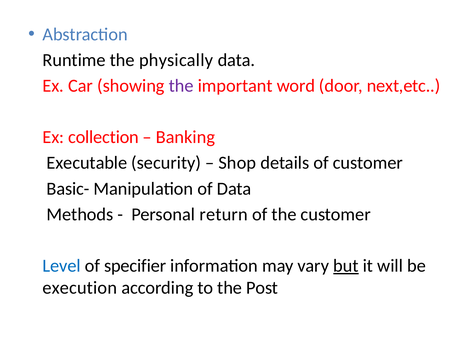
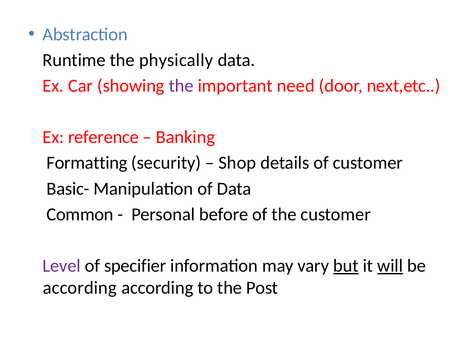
word: word -> need (296, 86)
collection: collection -> reference (103, 137)
Executable: Executable -> Formatting (87, 163)
Methods: Methods -> Common (80, 214)
return: return -> before (224, 214)
Level colour: blue -> purple (62, 266)
will underline: none -> present (390, 266)
execution: execution -> according (80, 288)
